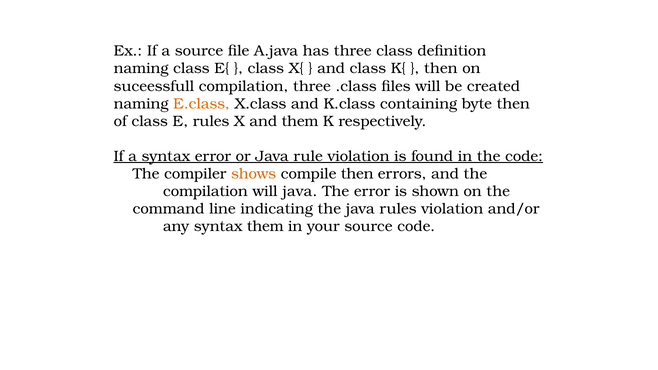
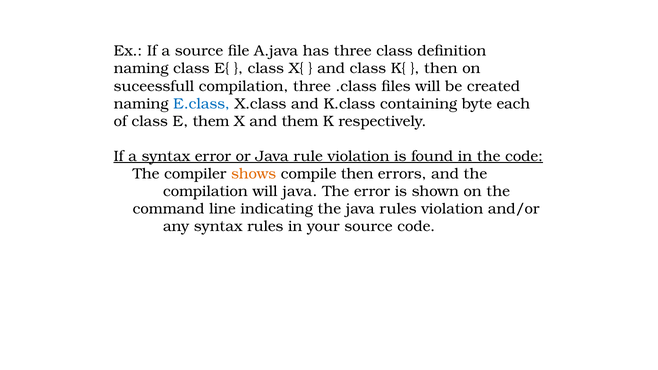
E.class colour: orange -> blue (201, 104)
byte then: then -> each (513, 104)
E rules: rules -> them (211, 121)
syntax them: them -> rules (265, 226)
